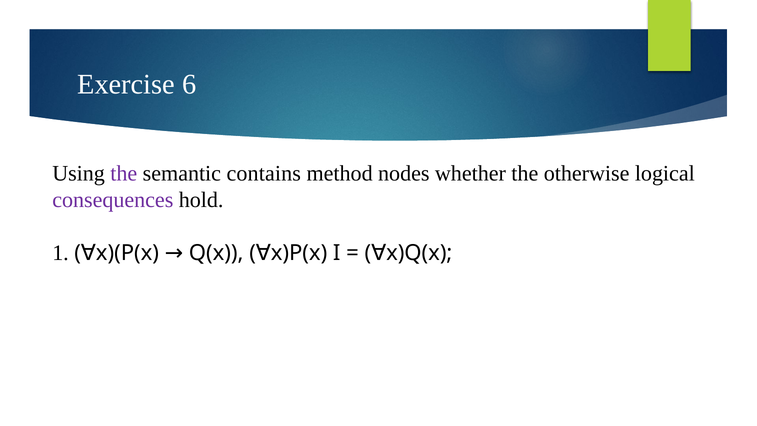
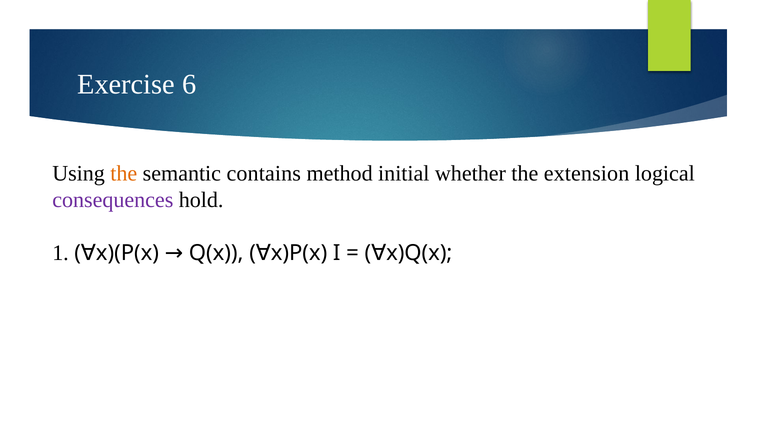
the colour: purple -> orange (124, 173)
nodes: nodes -> initial (404, 173)
otherwise: otherwise -> extension (587, 173)
